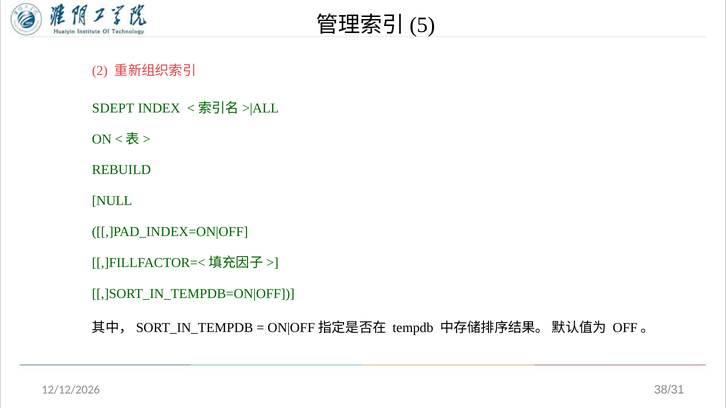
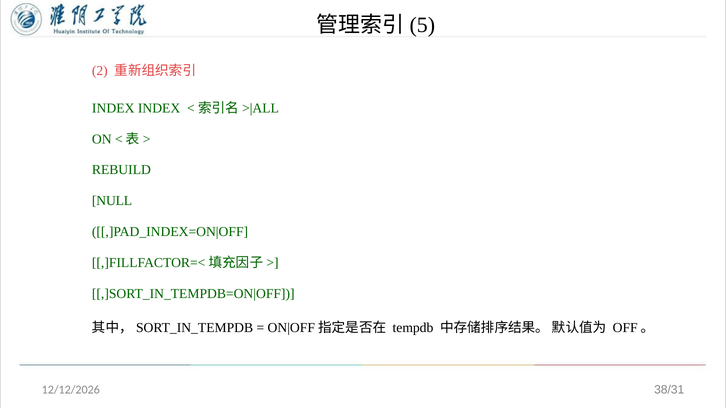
SDEPT: SDEPT -> INDEX (113, 108)
